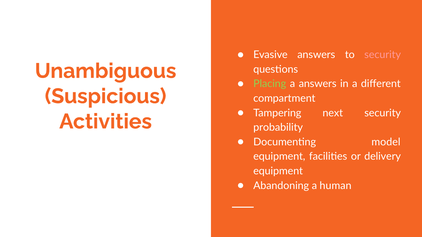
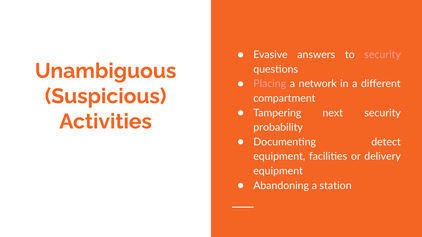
Placing colour: light green -> pink (270, 84)
a answers: answers -> network (318, 84)
model: model -> detect (386, 142)
human: human -> station (336, 186)
